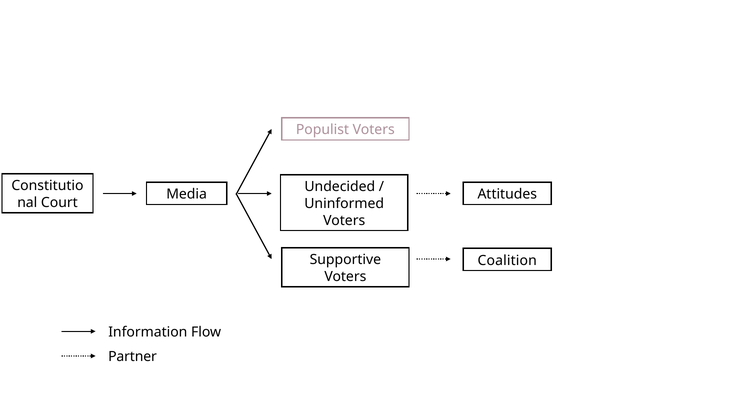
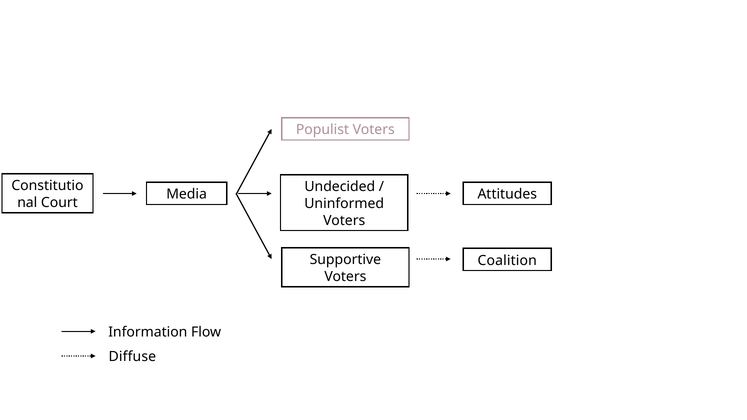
Partner: Partner -> Diffuse (132, 357)
